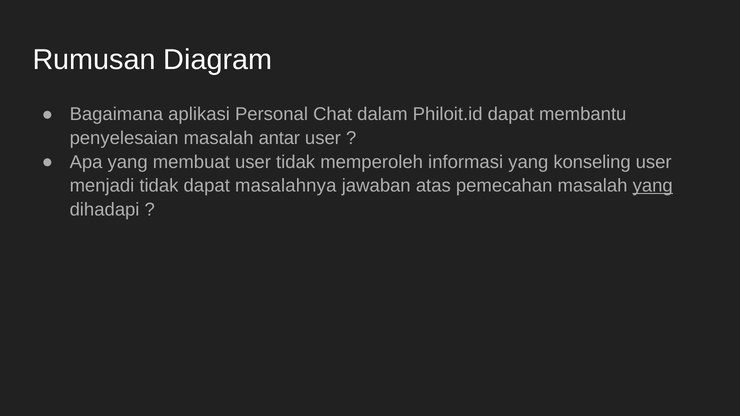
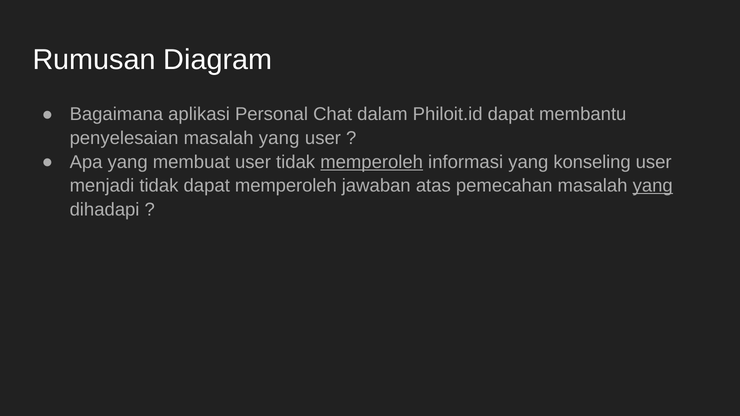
penyelesaian masalah antar: antar -> yang (279, 138)
memperoleh underline: none -> present (372, 162)
dapat masalahnya: masalahnya -> memperoleh (286, 186)
